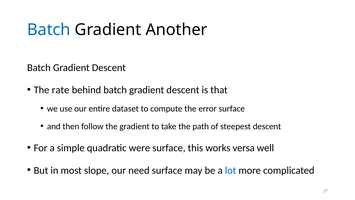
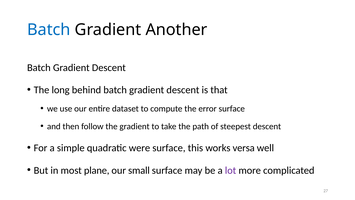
rate: rate -> long (61, 90)
slope: slope -> plane (97, 170)
need: need -> small (139, 170)
lot colour: blue -> purple (231, 170)
